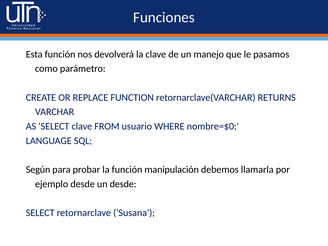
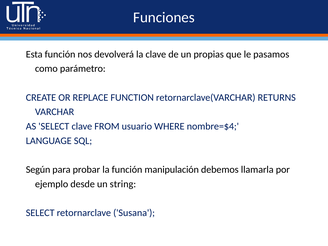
manejo: manejo -> propias (209, 54)
nombre=$0: nombre=$0 -> nombre=$4 (213, 126)
un desde: desde -> string (123, 184)
